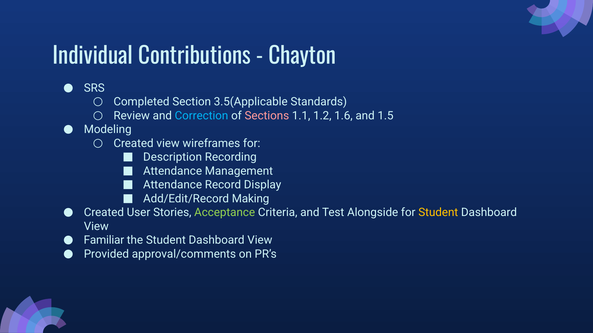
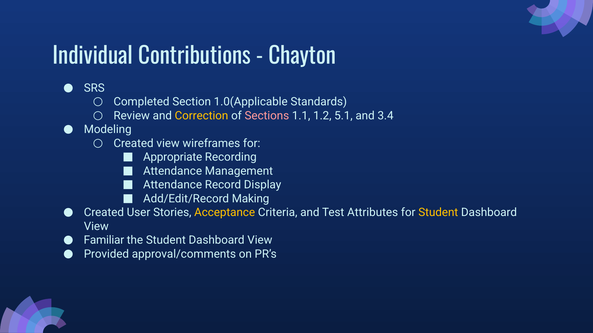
3.5(Applicable: 3.5(Applicable -> 1.0(Applicable (251, 102)
Correction colour: light blue -> yellow (202, 116)
1.6: 1.6 -> 5.1 (343, 116)
1.5: 1.5 -> 3.4 (386, 116)
Description: Description -> Appropriate (173, 157)
Acceptance colour: light green -> yellow (225, 213)
Alongside: Alongside -> Attributes (373, 213)
